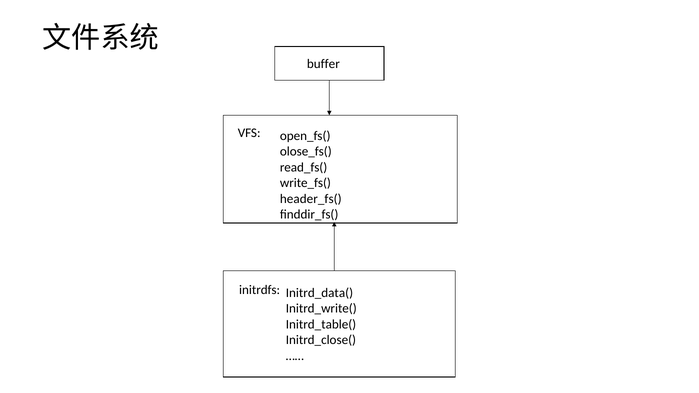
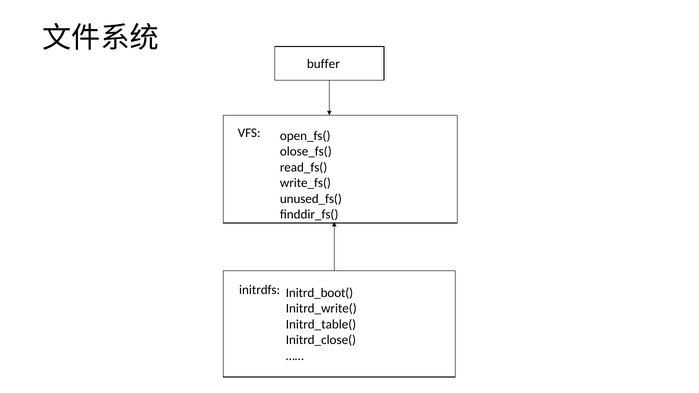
header_fs(: header_fs( -> unused_fs( (311, 199)
Initrd_data(: Initrd_data( -> Initrd_boot( (319, 293)
